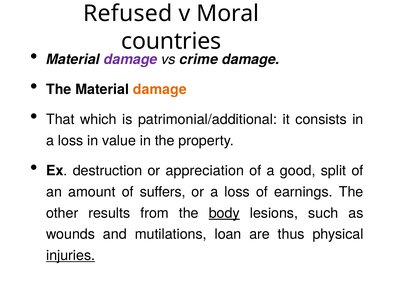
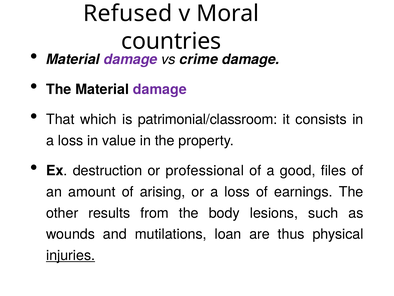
damage colour: orange -> purple (160, 89)
patrimonial/additional: patrimonial/additional -> patrimonial/classroom (208, 119)
appreciation: appreciation -> professional (205, 170)
split: split -> files (334, 170)
suffers: suffers -> arising (163, 192)
body underline: present -> none (224, 213)
